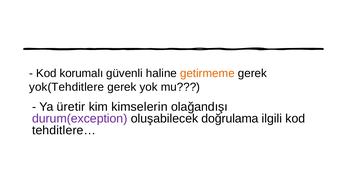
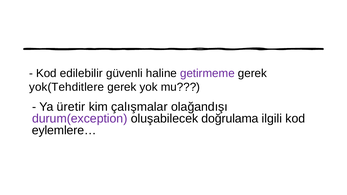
korumalı: korumalı -> edilebilir (81, 73)
getirmeme colour: orange -> purple (207, 73)
kimselerin: kimselerin -> çalışmalar (139, 107)
tehditlere…: tehditlere… -> eylemlere… (64, 130)
